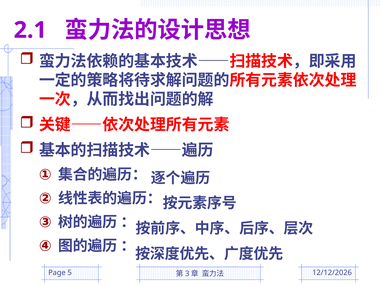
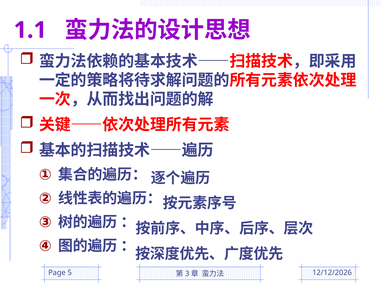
2.1: 2.1 -> 1.1 (30, 30)
